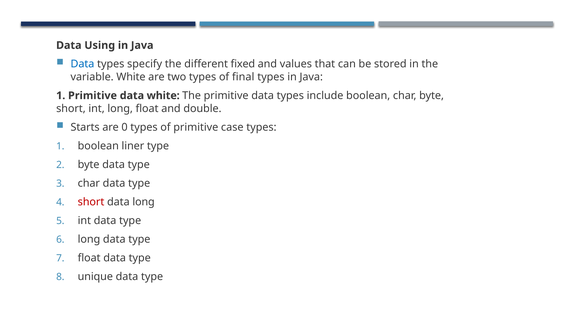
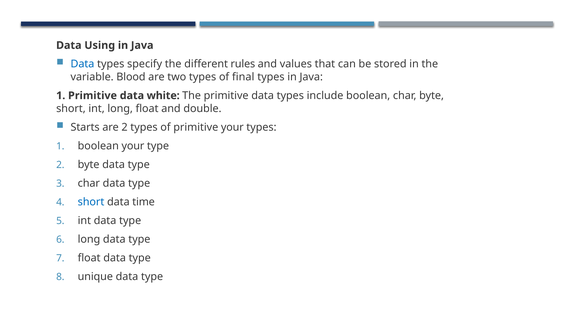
fixed: fixed -> rules (243, 64)
variable White: White -> Blood (131, 77)
are 0: 0 -> 2 (125, 127)
primitive case: case -> your (232, 127)
boolean liner: liner -> your (133, 146)
short colour: red -> blue (91, 202)
data long: long -> time (144, 202)
